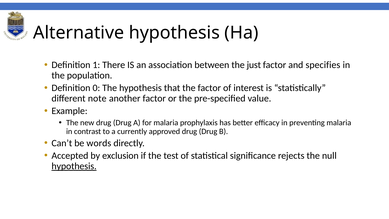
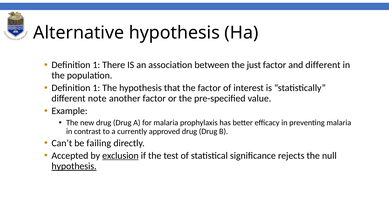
and specifies: specifies -> different (323, 65)
0: 0 -> 1 (96, 88)
words: words -> failing (99, 143)
exclusion underline: none -> present (120, 156)
